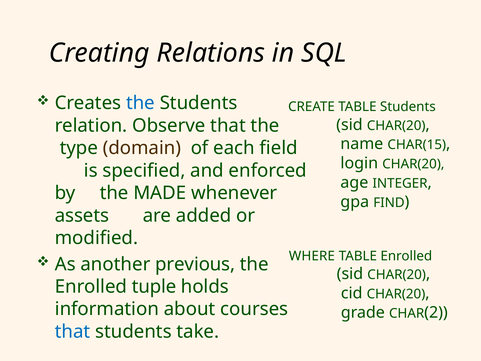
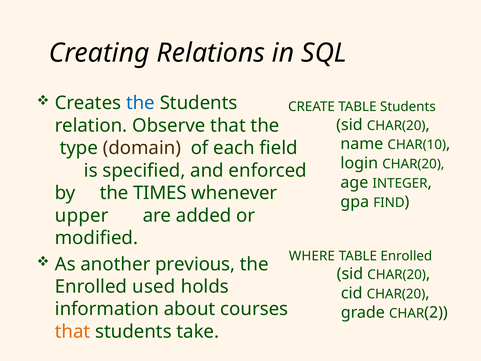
CHAR(15: CHAR(15 -> CHAR(10 (417, 145)
MADE: MADE -> TIMES (160, 193)
assets: assets -> upper (82, 215)
tuple: tuple -> used (154, 286)
that colour: blue -> orange (73, 331)
